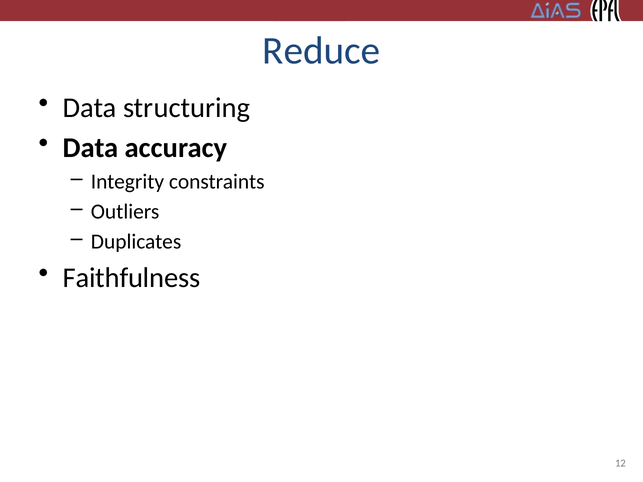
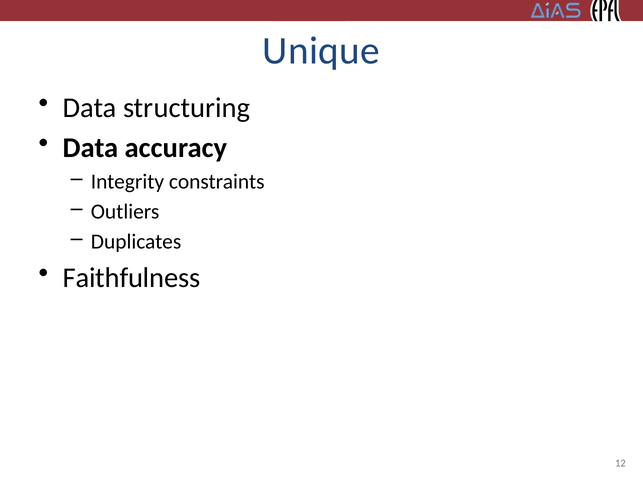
Reduce: Reduce -> Unique (321, 51)
